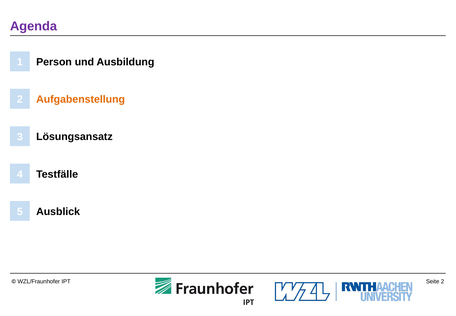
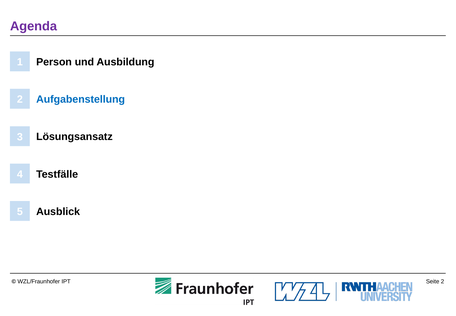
Aufgabenstellung colour: orange -> blue (81, 99)
